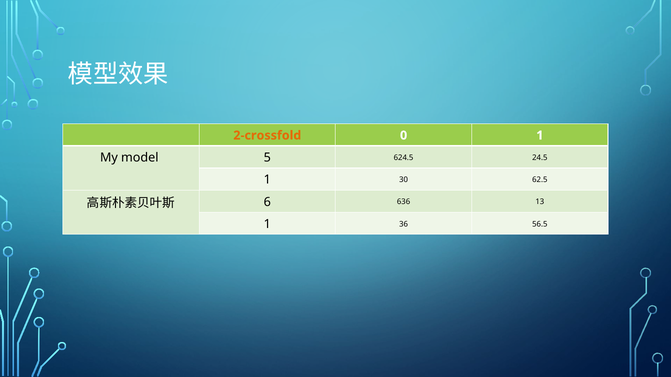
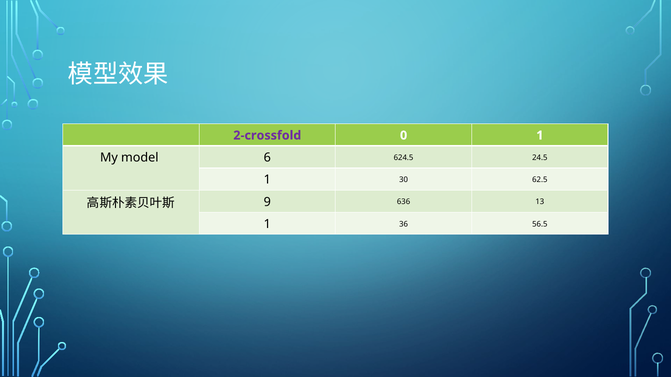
2-crossfold colour: orange -> purple (267, 136)
5: 5 -> 6 (267, 158)
6: 6 -> 9 (267, 202)
